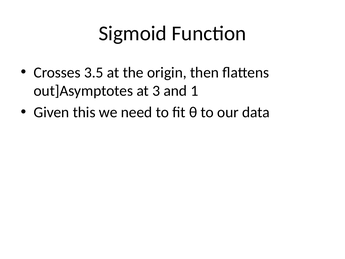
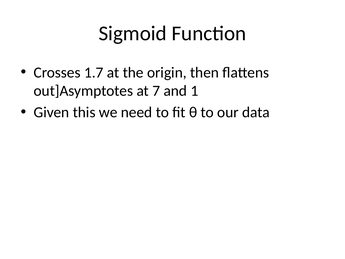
3.5: 3.5 -> 1.7 (94, 72)
3: 3 -> 7 (156, 91)
